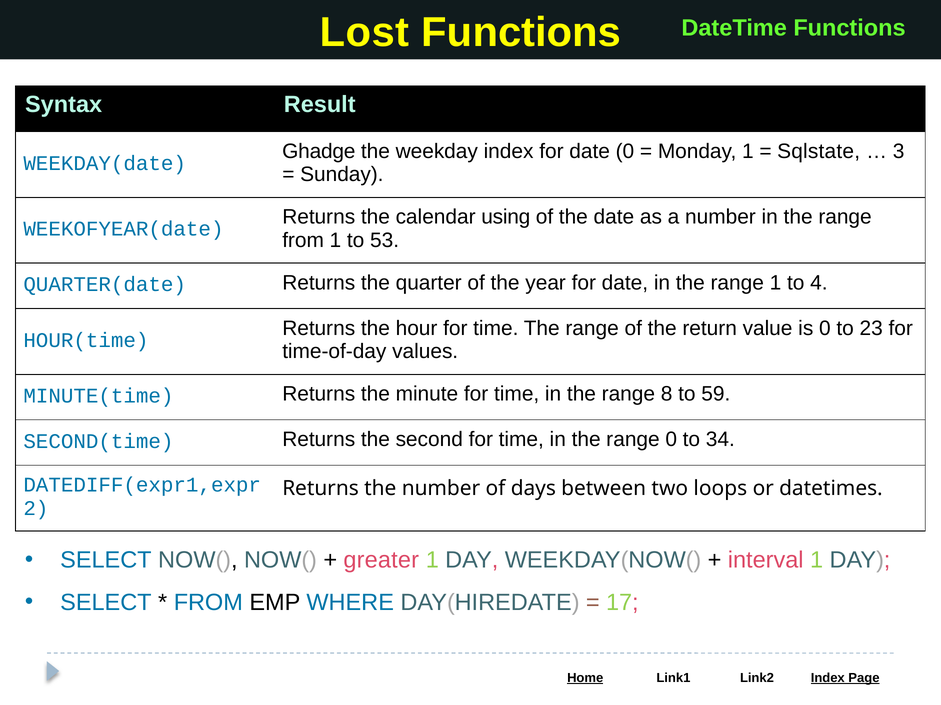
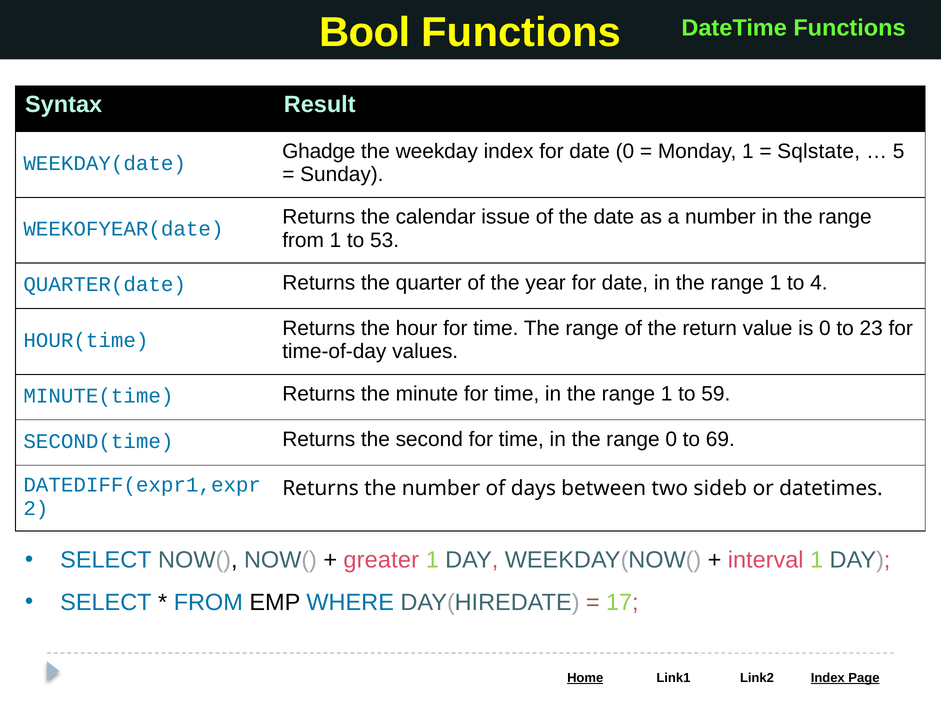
Lost: Lost -> Bool (365, 33)
3: 3 -> 5 (899, 151)
using: using -> issue (506, 217)
8: 8 -> 1 (667, 394)
34: 34 -> 69 (720, 440)
loops: loops -> sideb (720, 489)
